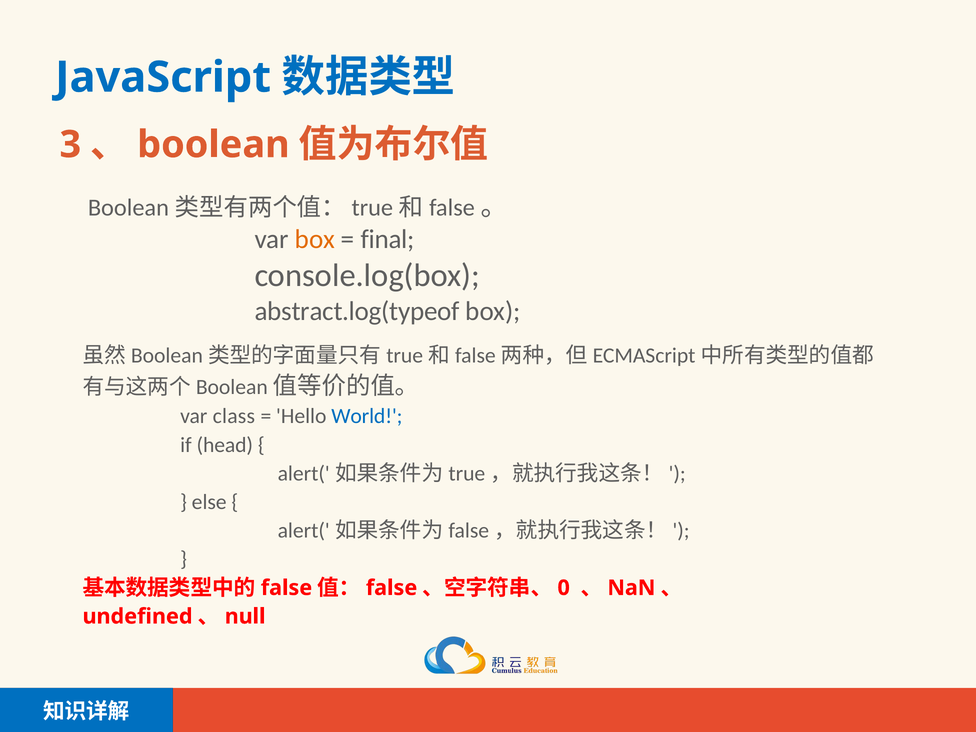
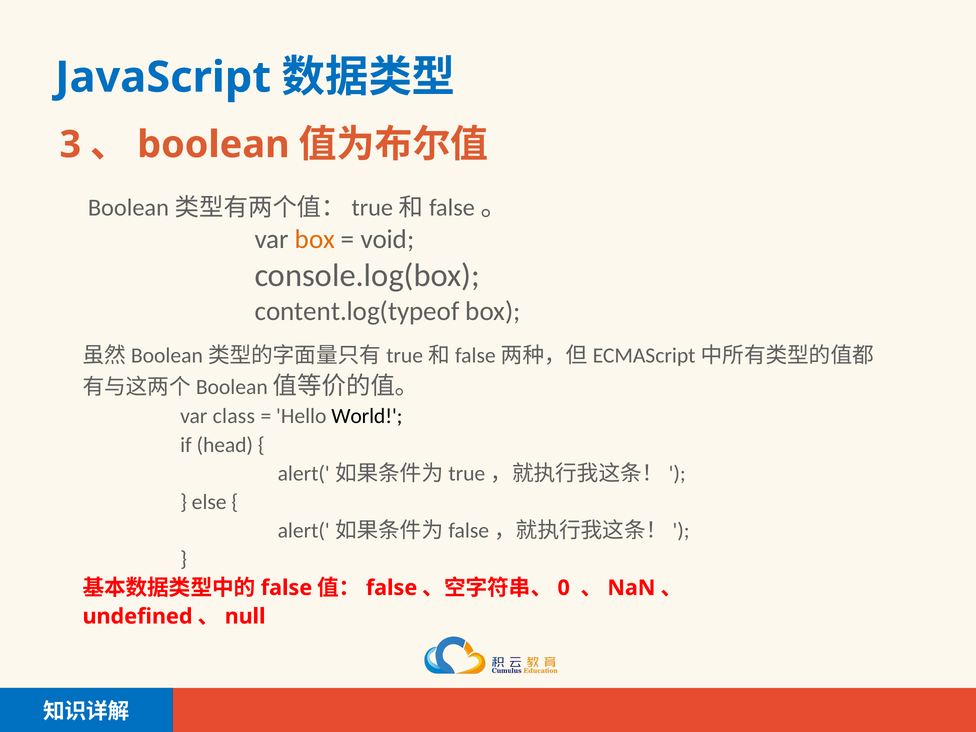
final: final -> void (387, 240)
abstract.log(typeof: abstract.log(typeof -> content.log(typeof (357, 311)
World colour: blue -> black (367, 416)
